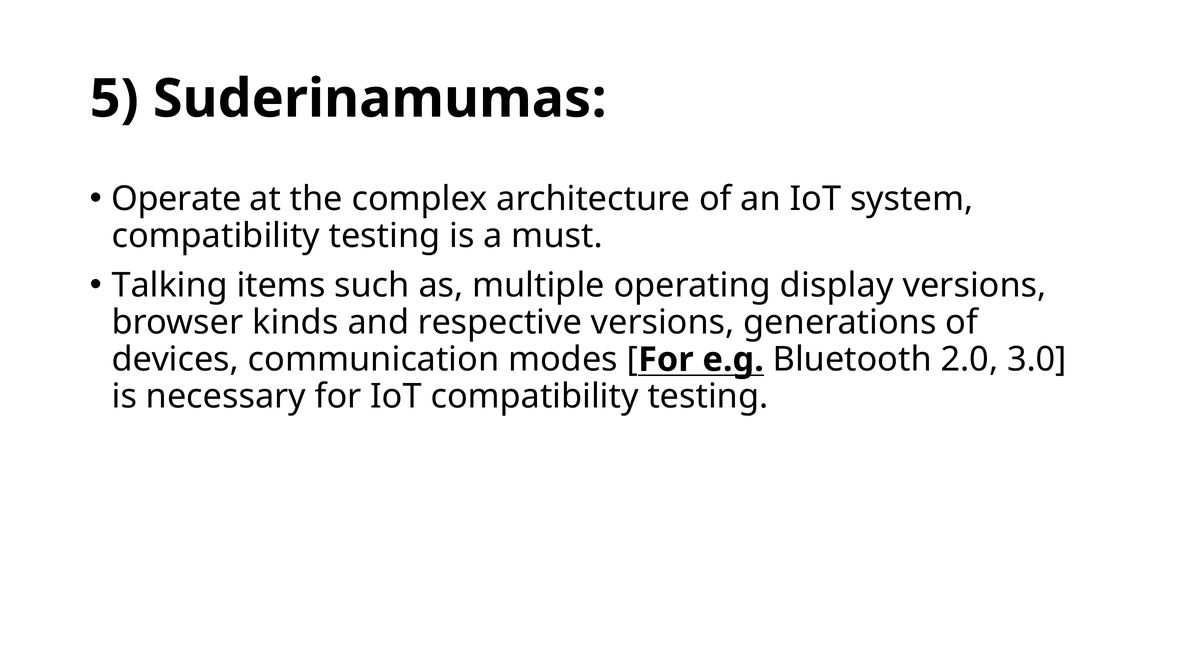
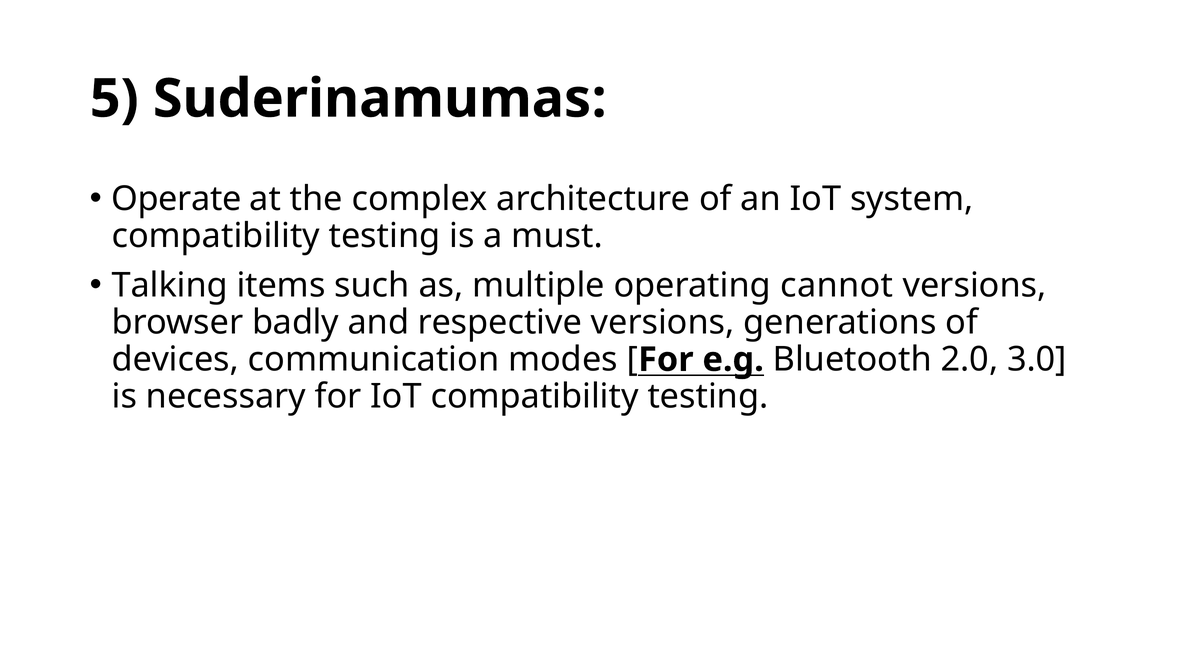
display: display -> cannot (837, 285)
kinds: kinds -> badly (296, 323)
